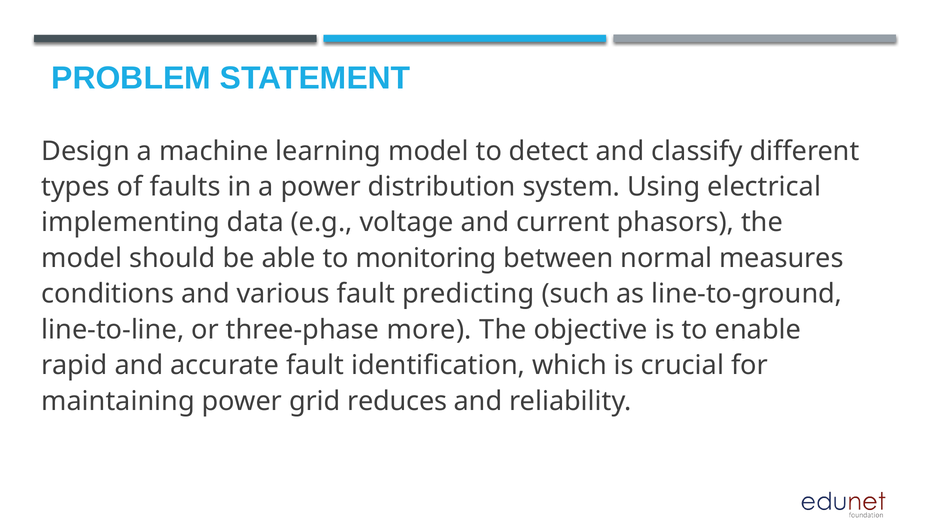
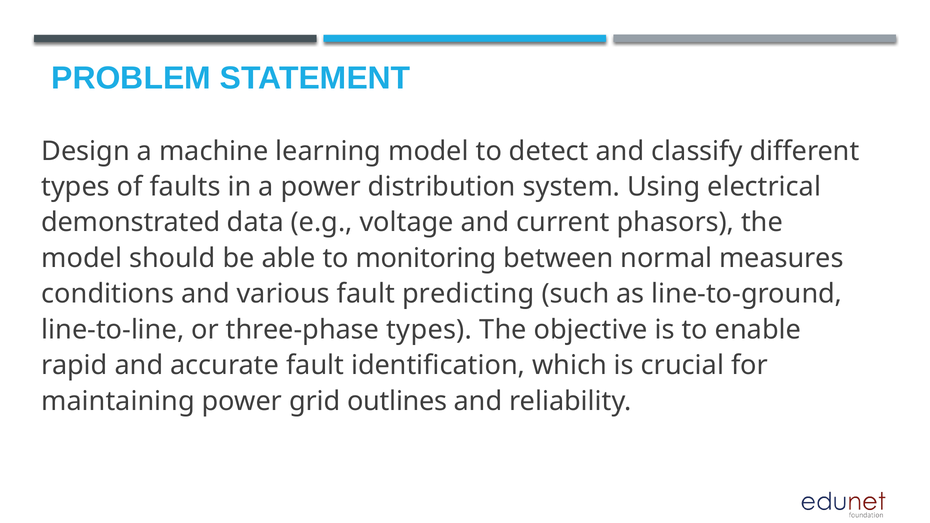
implementing: implementing -> demonstrated (131, 223)
three-phase more: more -> types (429, 330)
reduces: reduces -> outlines (397, 401)
